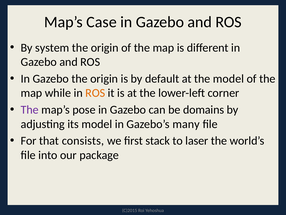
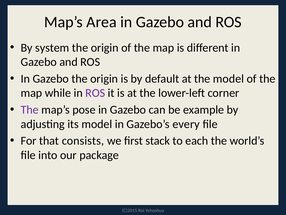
Case: Case -> Area (102, 22)
ROS colour: orange -> purple (95, 93)
domains: domains -> example (204, 110)
many: many -> every (186, 124)
laser: laser -> each (197, 141)
